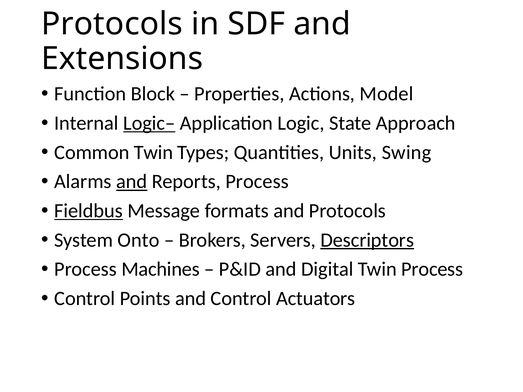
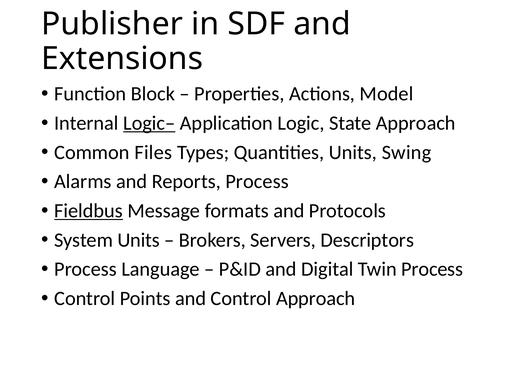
Protocols: Protocols -> Publisher (112, 24)
Common Twin: Twin -> Files (153, 152)
and underline: present -> none (132, 182)
System Onto: Onto -> Units (139, 240)
Descriptors underline: present -> none (367, 240)
Machines: Machines -> Language (161, 269)
Control Actuators: Actuators -> Approach (316, 299)
